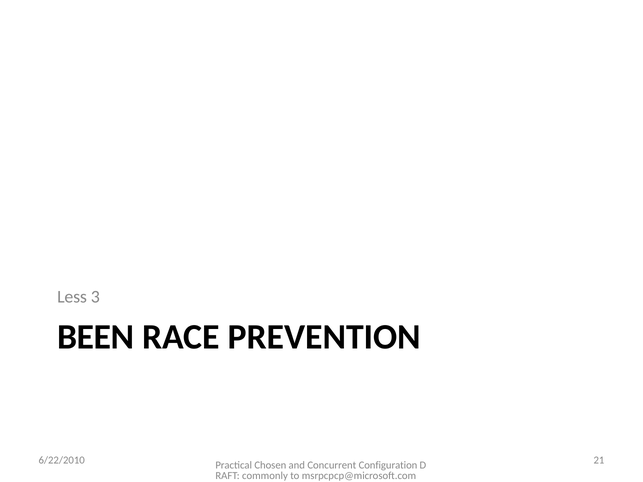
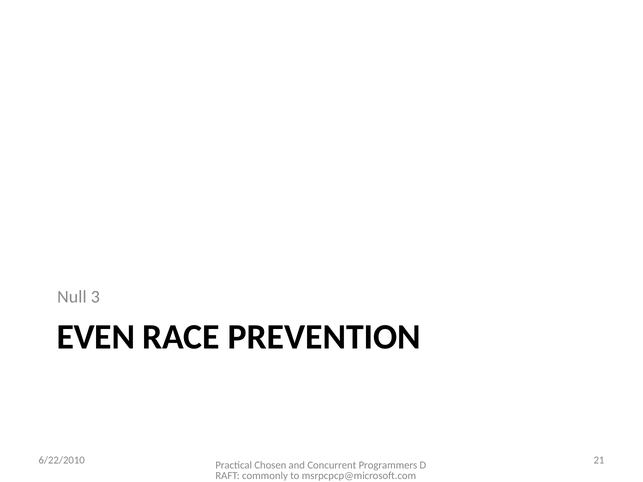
Less: Less -> Null (72, 297)
BEEN: BEEN -> EVEN (96, 337)
Configuration: Configuration -> Programmers (388, 465)
